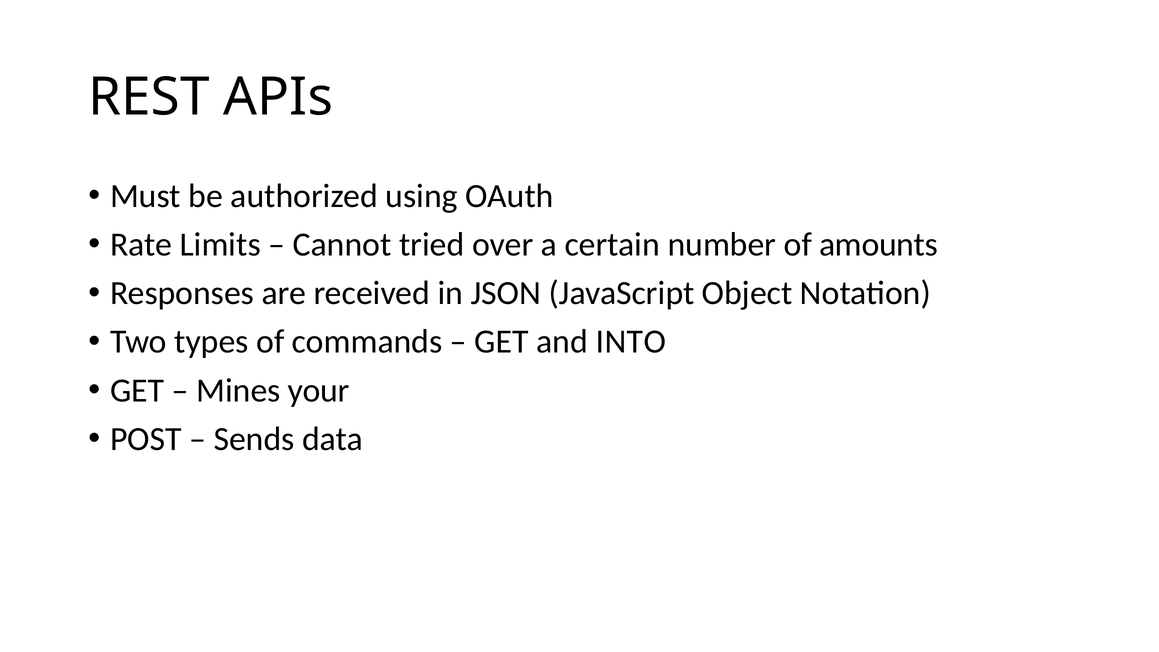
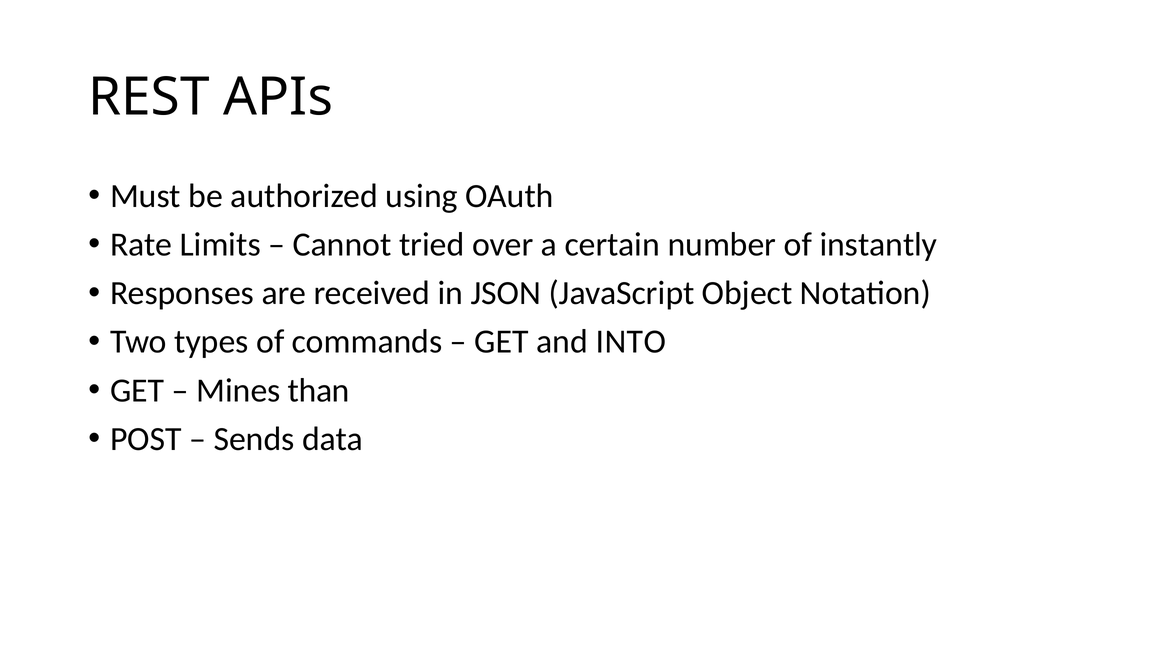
amounts: amounts -> instantly (878, 245)
your: your -> than (319, 390)
